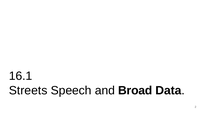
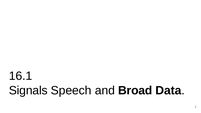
Streets: Streets -> Signals (28, 90)
